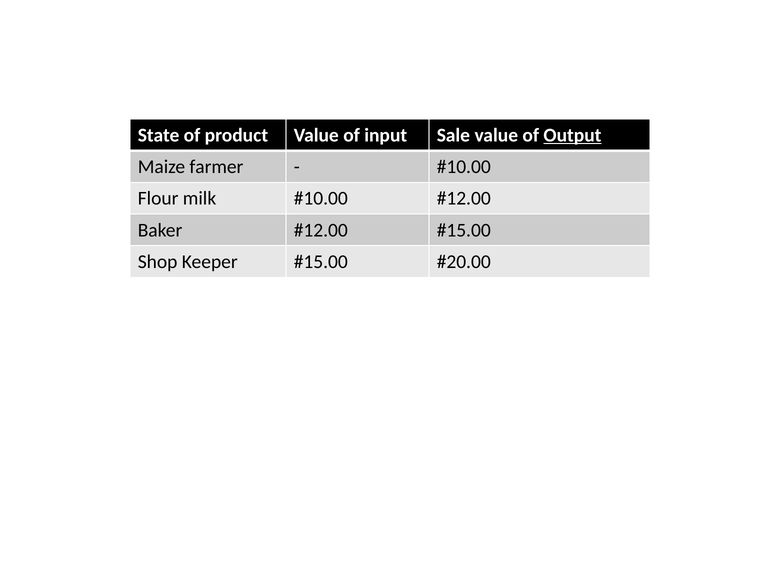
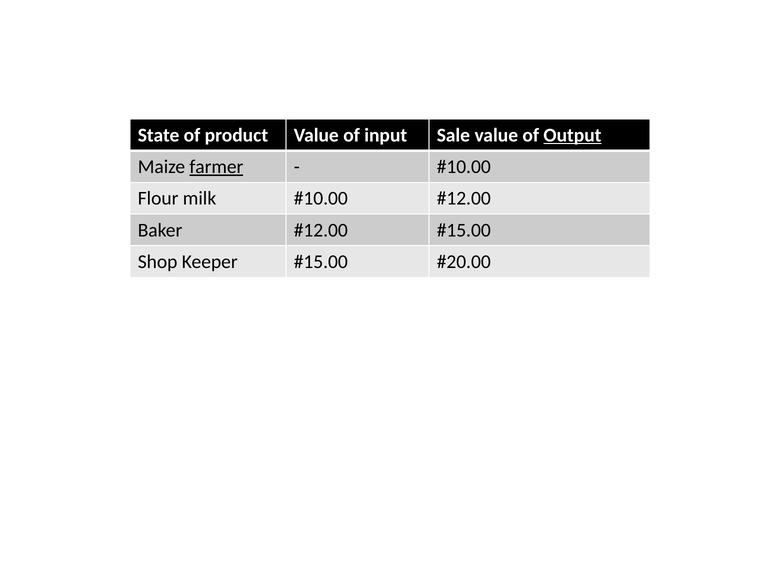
farmer underline: none -> present (216, 167)
